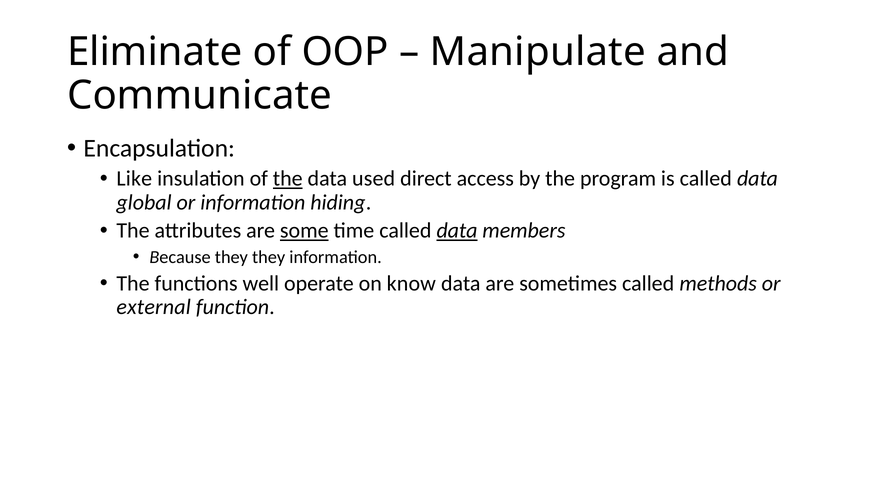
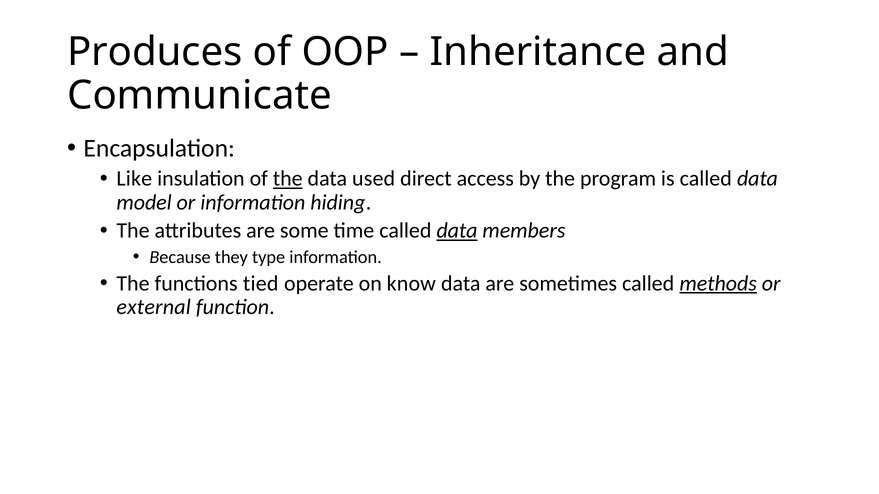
Eliminate: Eliminate -> Produces (155, 52)
Manipulate: Manipulate -> Inheritance (538, 52)
global: global -> model (144, 203)
some underline: present -> none (304, 231)
they they: they -> type (269, 257)
well: well -> tied (261, 284)
methods underline: none -> present (718, 284)
